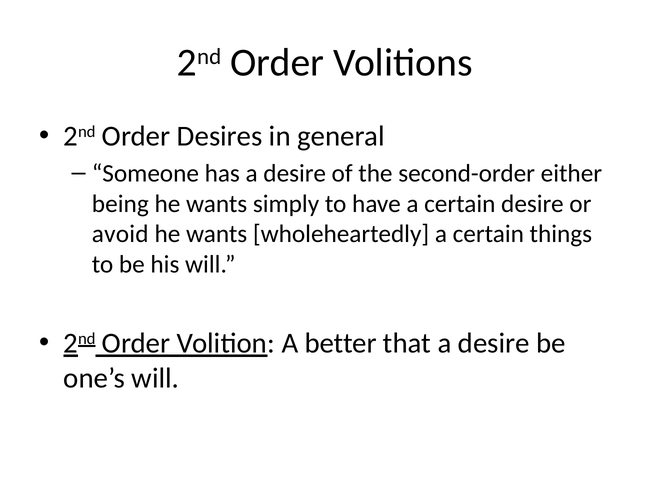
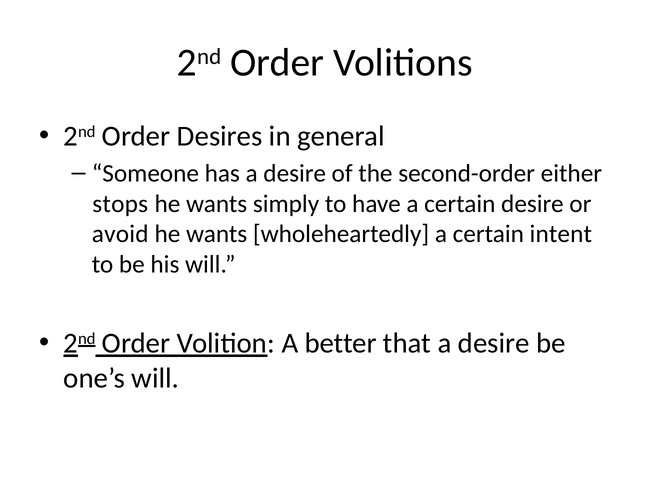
being: being -> stops (120, 204)
things: things -> intent (561, 234)
